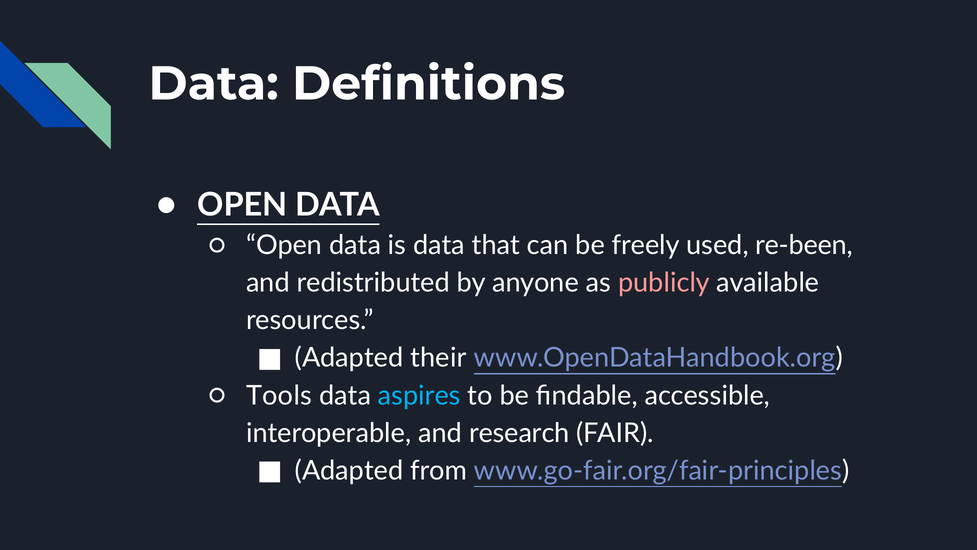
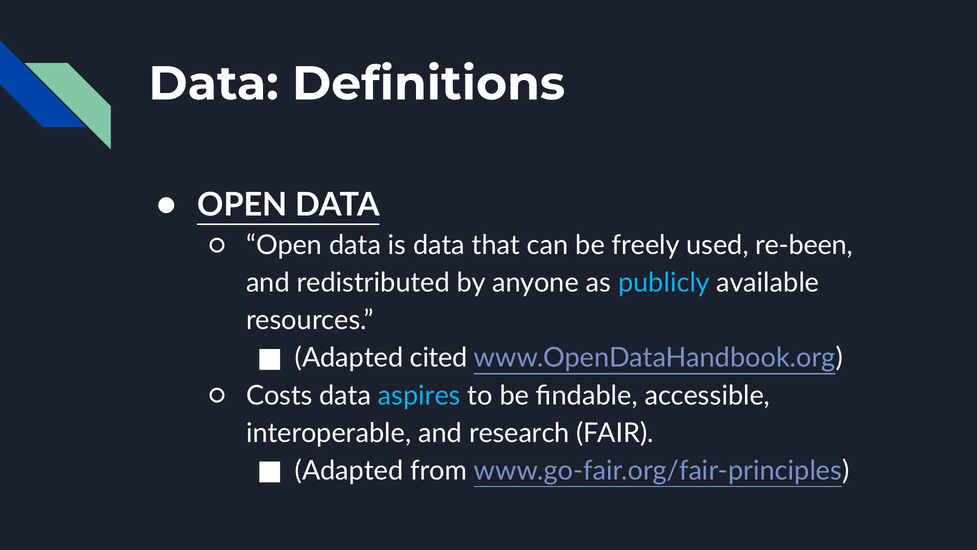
publicly colour: pink -> light blue (664, 283)
their: their -> cited (439, 358)
Tools: Tools -> Costs (279, 395)
